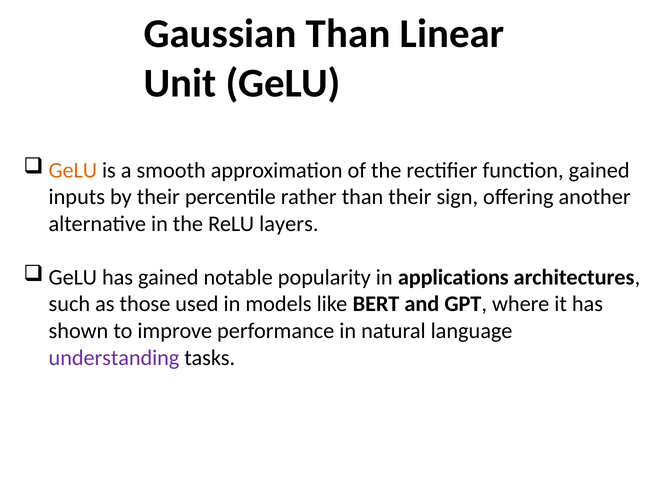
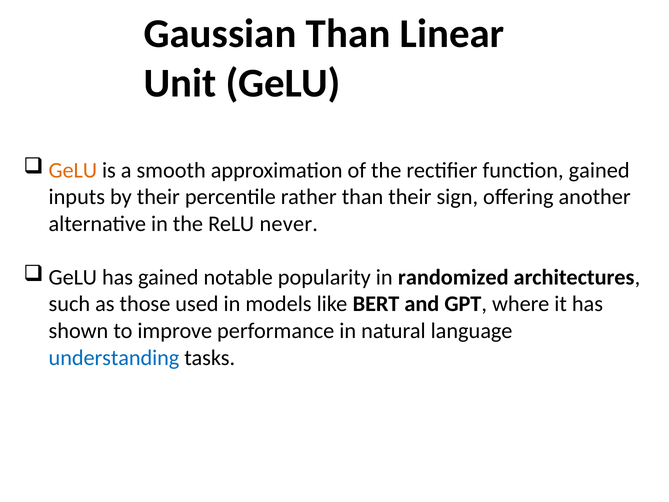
layers: layers -> never (289, 224)
applications: applications -> randomized (453, 277)
understanding colour: purple -> blue (114, 357)
